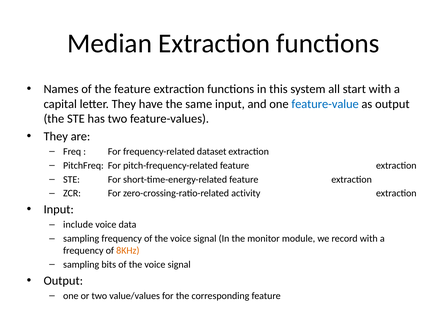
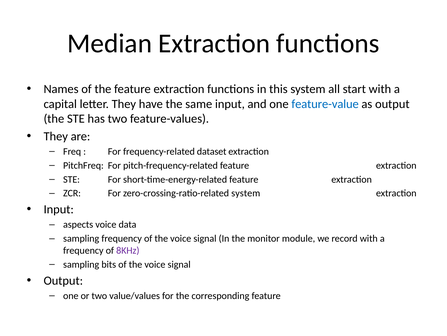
zero-crossing-ratio-related activity: activity -> system (246, 193)
include: include -> aspects (78, 224)
8KHz colour: orange -> purple (128, 250)
